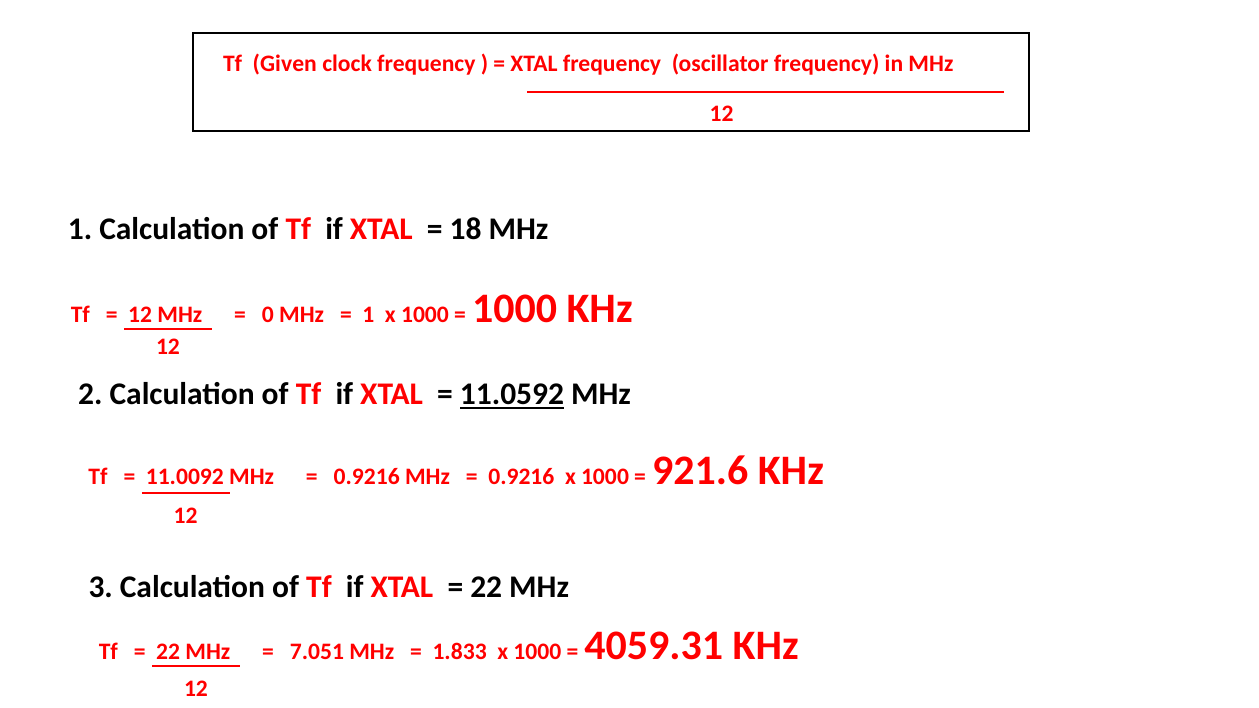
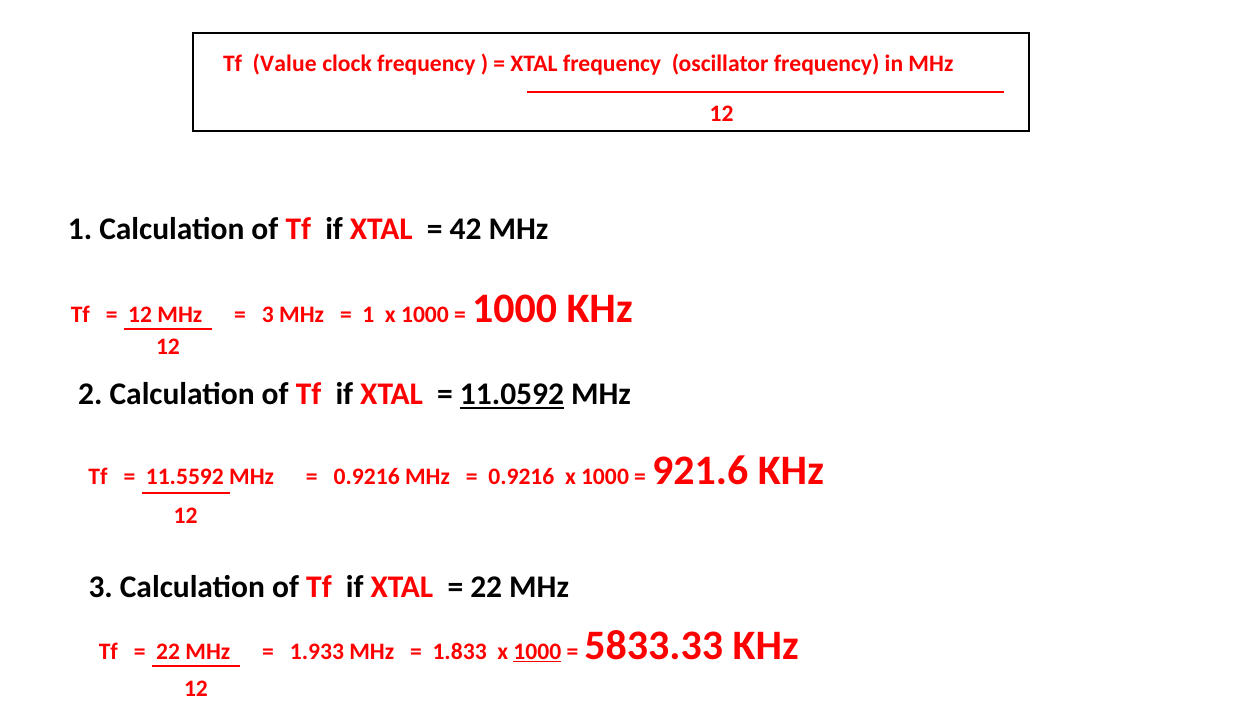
Given: Given -> Value (285, 64)
18: 18 -> 42 (466, 229)
0: 0 -> 3 (268, 314)
11.0092: 11.0092 -> 11.5592 (185, 477)
7.051: 7.051 -> 1.933 (317, 652)
1000 underline: none -> present (537, 652)
4059.31: 4059.31 -> 5833.33 (654, 645)
